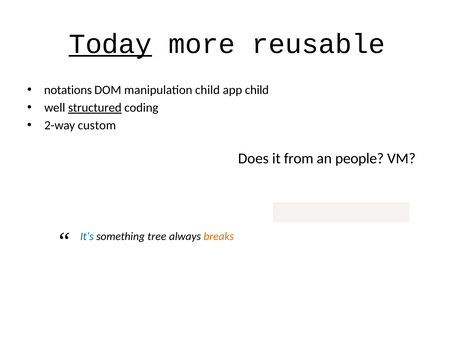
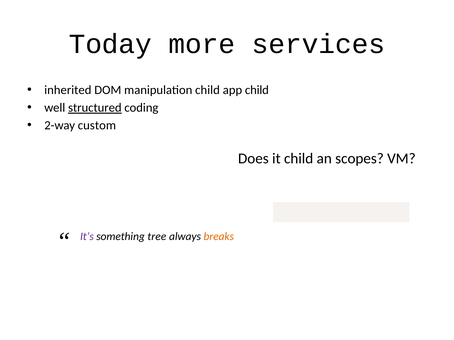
Today underline: present -> none (110, 44)
reusable: reusable -> services (319, 44)
notations: notations -> inherited (68, 90)
it from: from -> child (299, 159)
people: people -> scopes (360, 159)
It’s colour: blue -> purple (87, 237)
